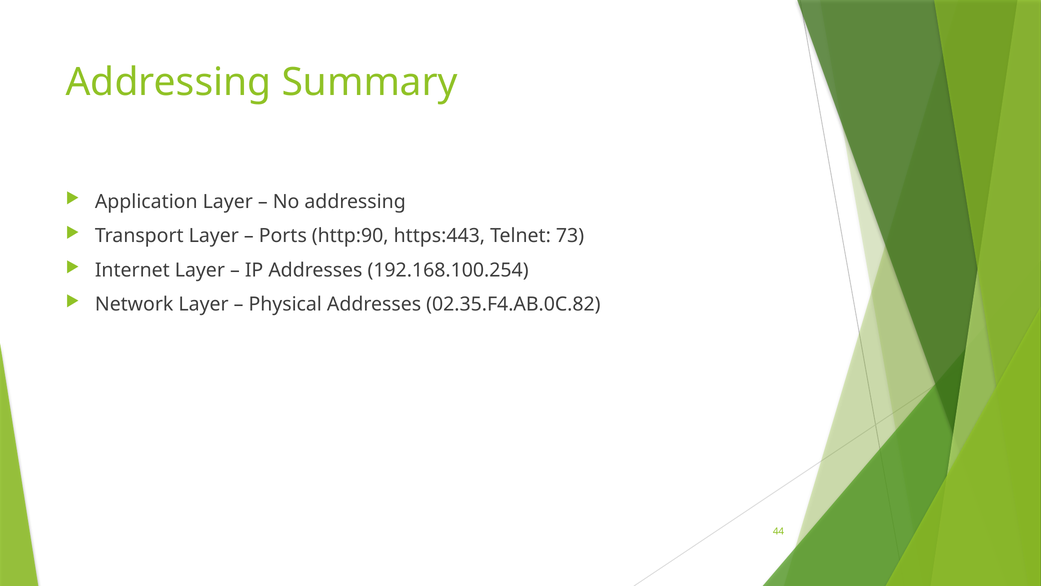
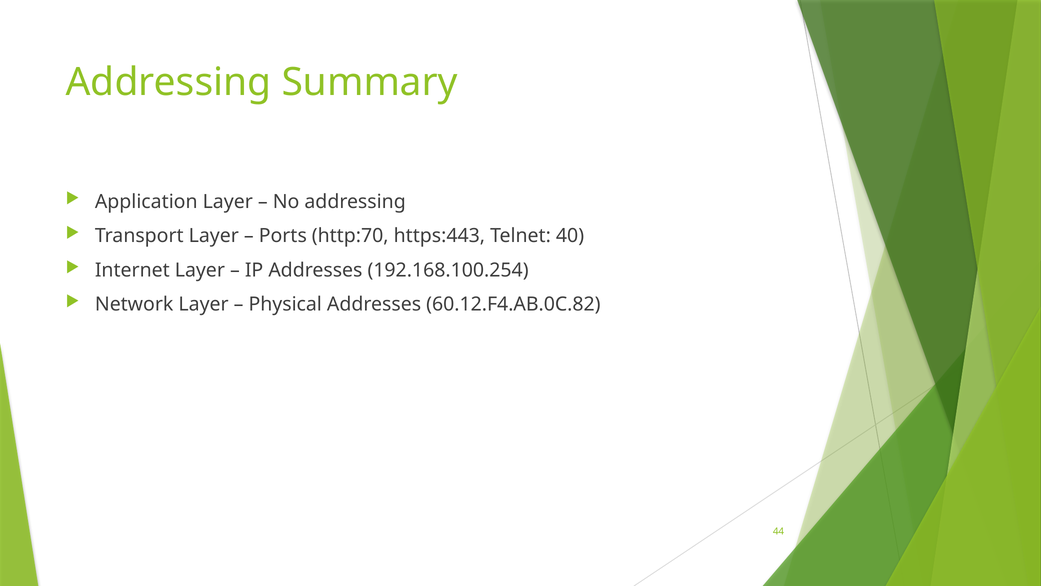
http:90: http:90 -> http:70 (350, 236)
73: 73 -> 40 (570, 236)
02.35.F4.AB.0C.82: 02.35.F4.AB.0C.82 -> 60.12.F4.AB.0C.82 (513, 304)
